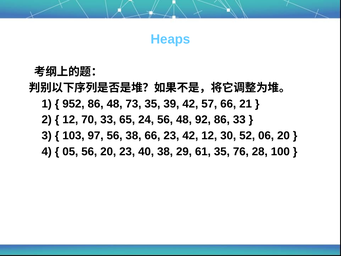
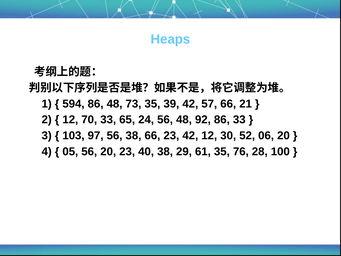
952: 952 -> 594 (73, 104)
